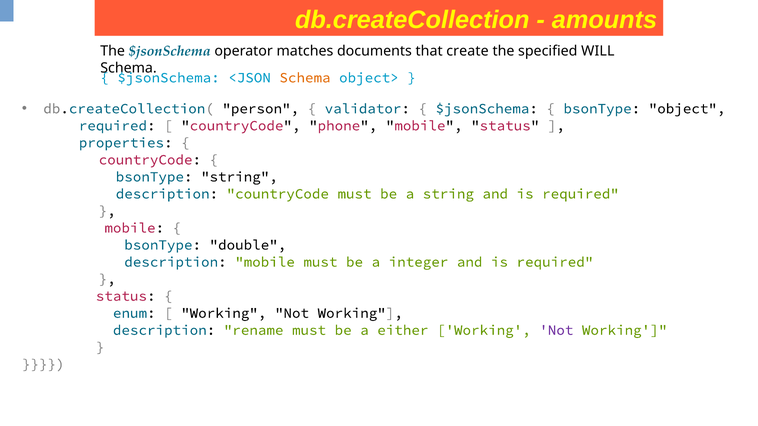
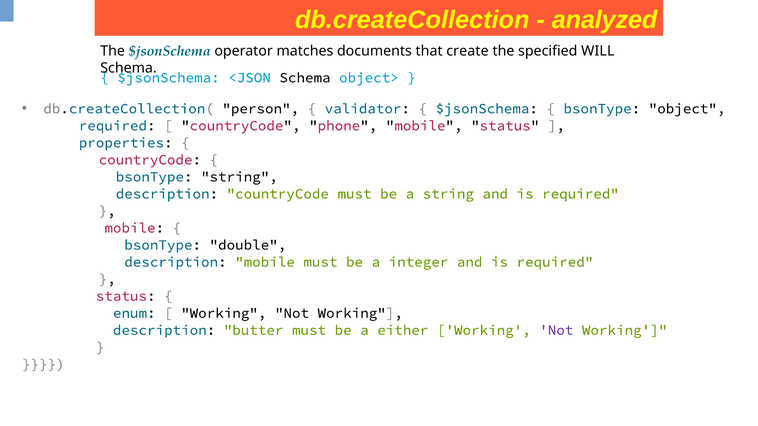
amounts: amounts -> analyzed (605, 20)
Schema colour: orange -> black (305, 78)
rename: rename -> butter (254, 330)
